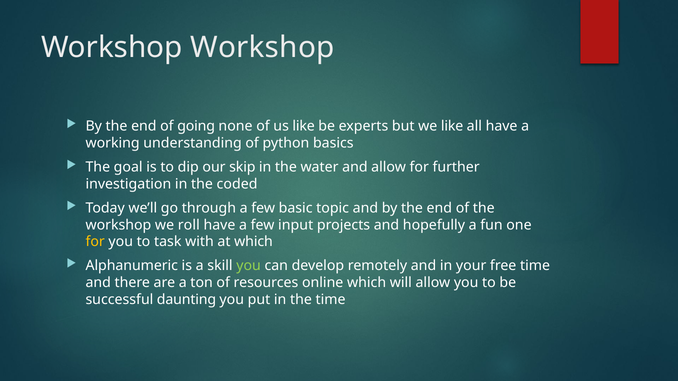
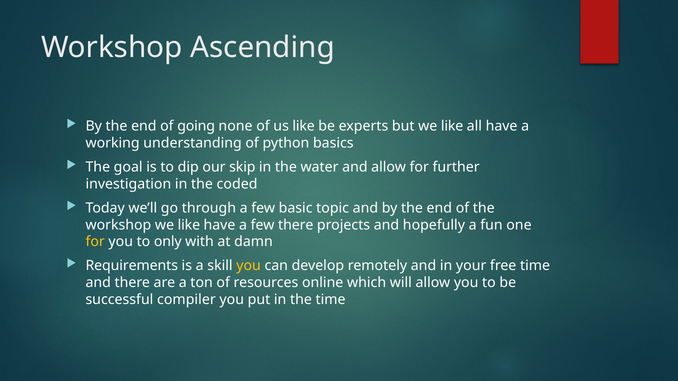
Workshop Workshop: Workshop -> Ascending (263, 48)
workshop we roll: roll -> like (189, 225)
few input: input -> there (296, 225)
task: task -> only (168, 242)
at which: which -> damn (253, 242)
Alphanumeric: Alphanumeric -> Requirements (132, 266)
you colour: light green -> yellow (249, 266)
daunting: daunting -> compiler (186, 300)
